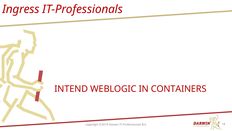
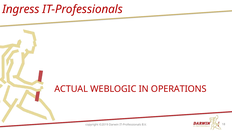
INTEND: INTEND -> ACTUAL (71, 89)
CONTAINERS: CONTAINERS -> OPERATIONS (179, 89)
